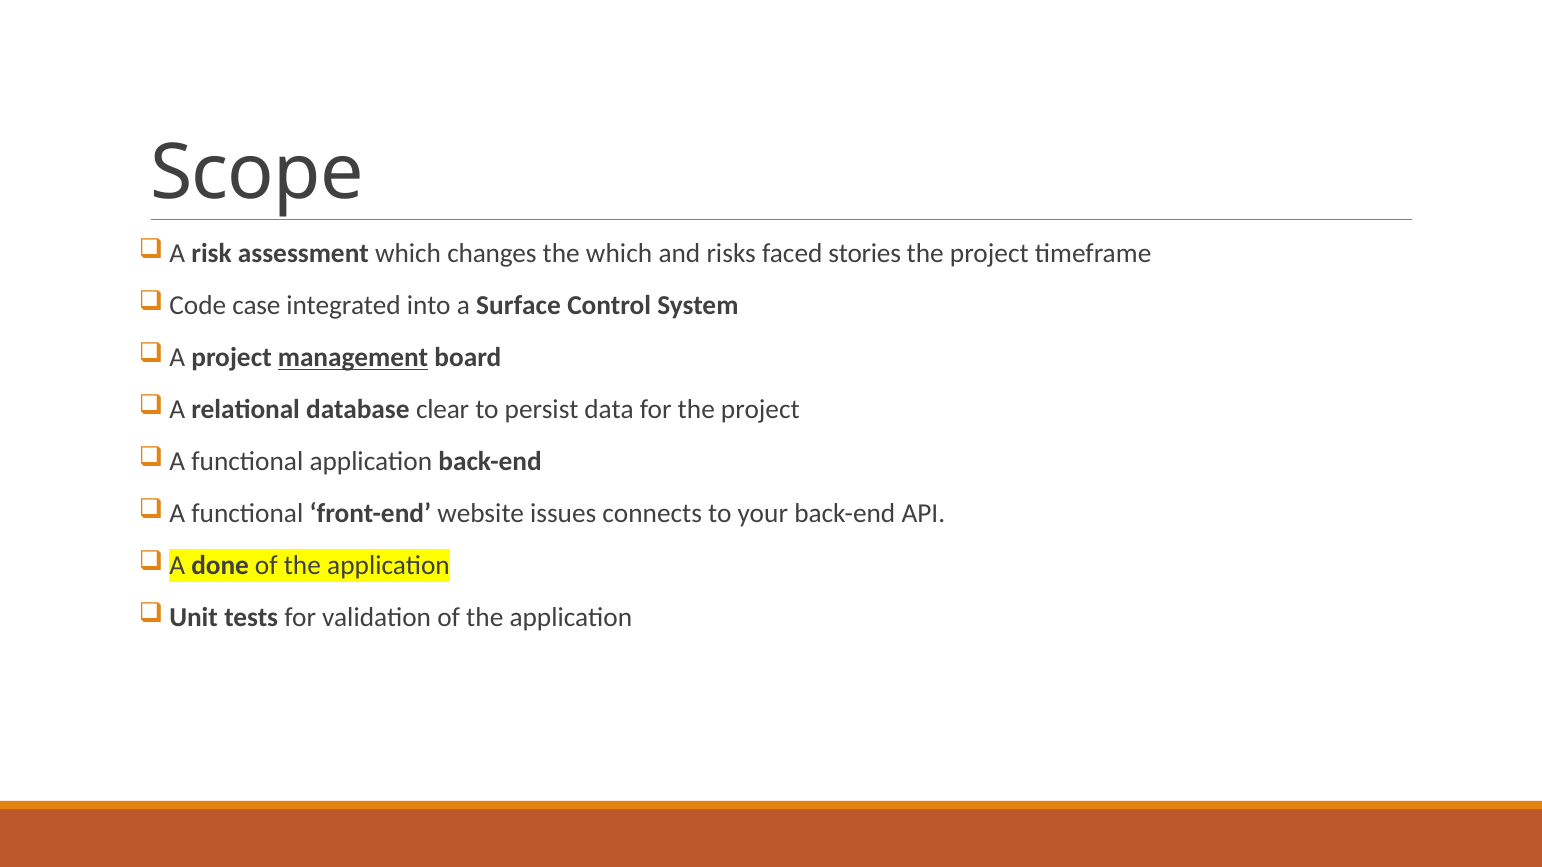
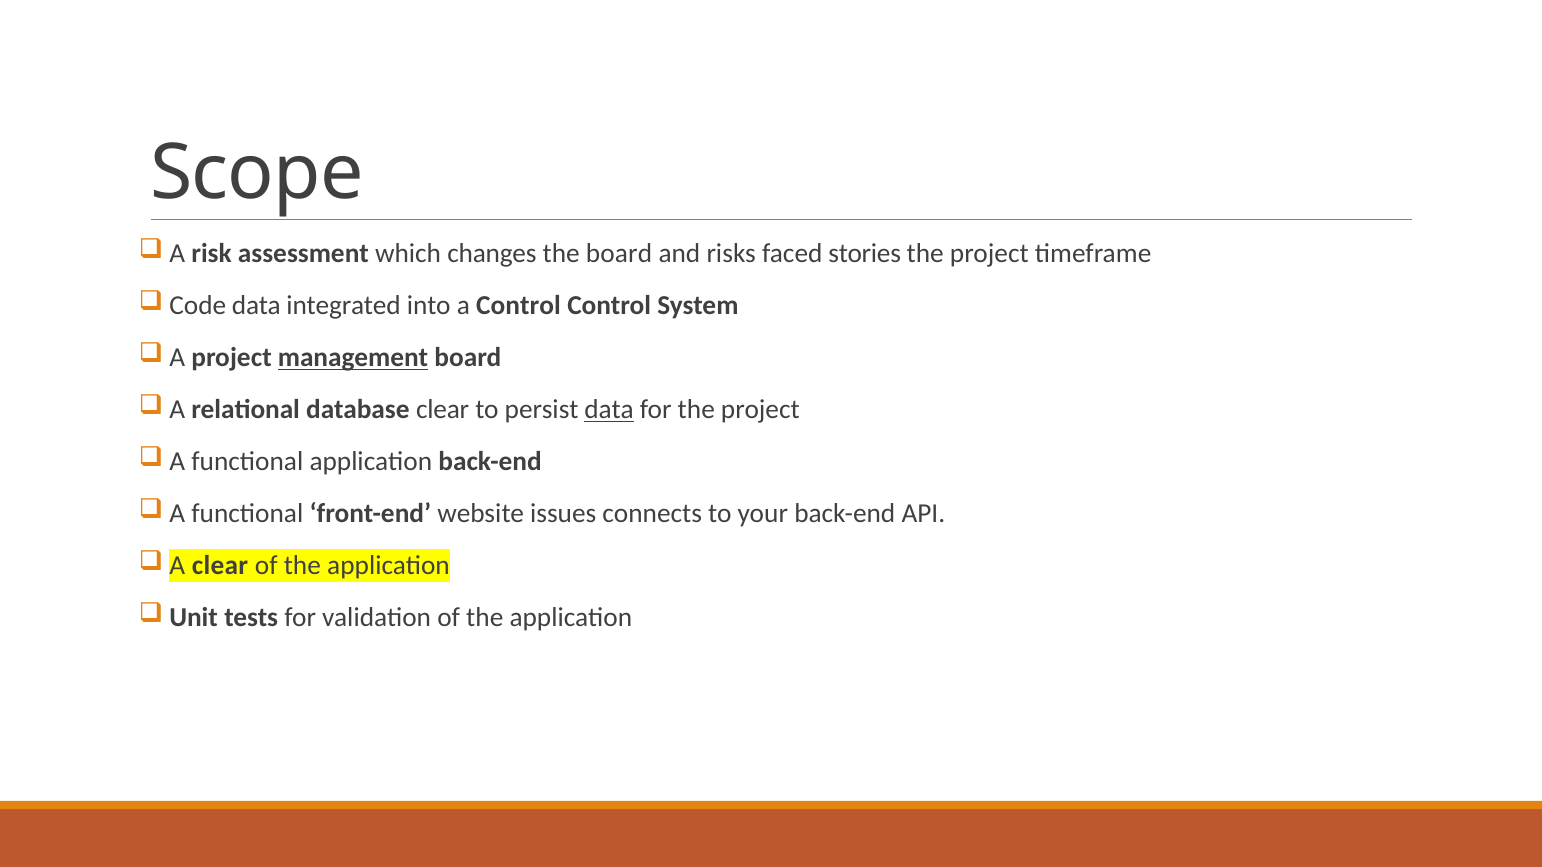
the which: which -> board (619, 254)
Code case: case -> data (256, 306)
a Surface: Surface -> Control (519, 306)
data underline: none -> present (609, 410)
A done: done -> clear (220, 566)
